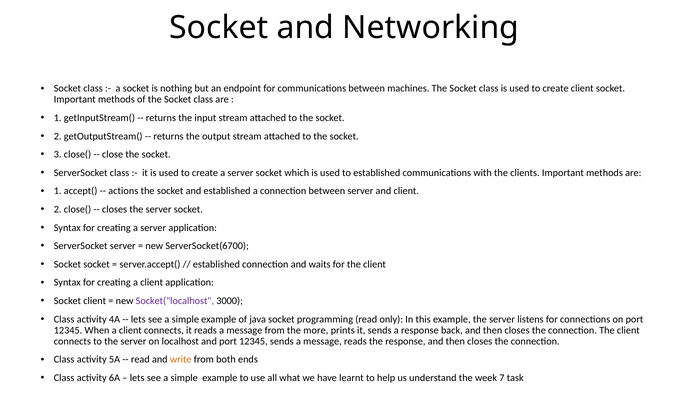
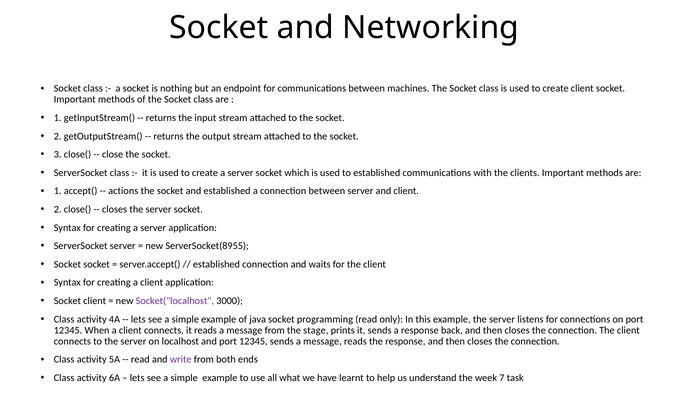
ServerSocket(6700: ServerSocket(6700 -> ServerSocket(8955 (207, 246)
more: more -> stage (316, 330)
write colour: orange -> purple (181, 360)
